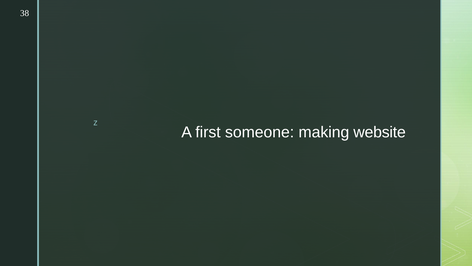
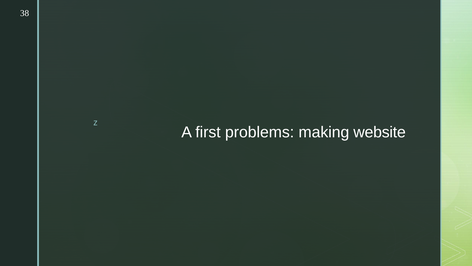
someone: someone -> problems (260, 132)
